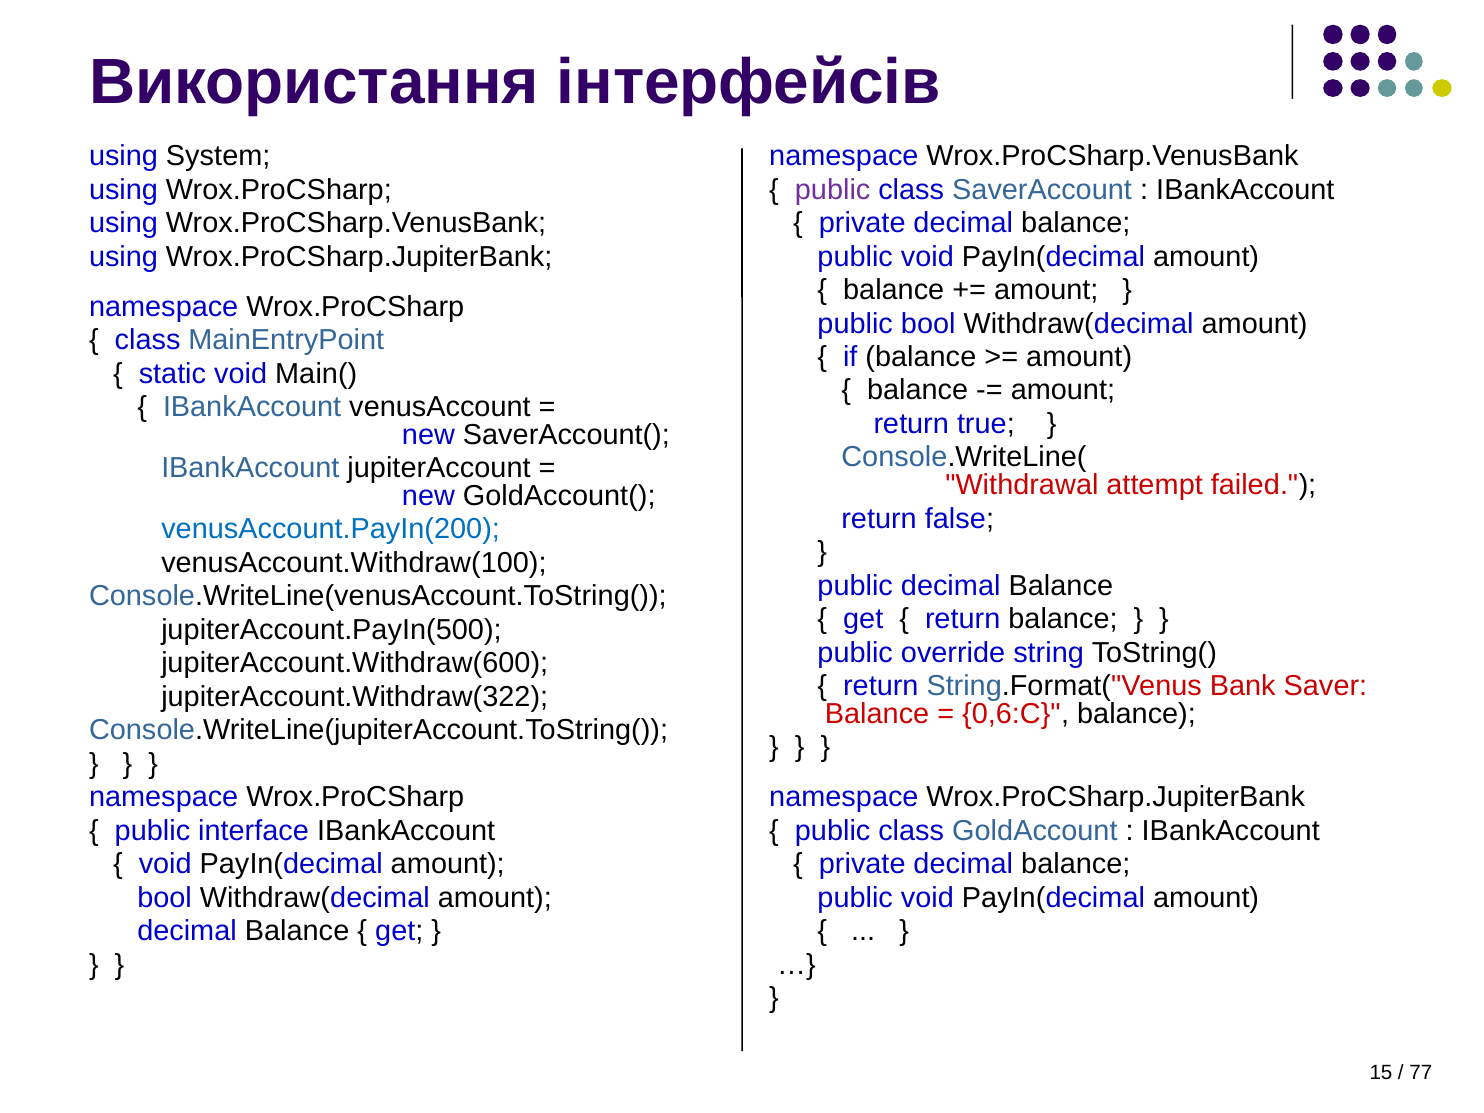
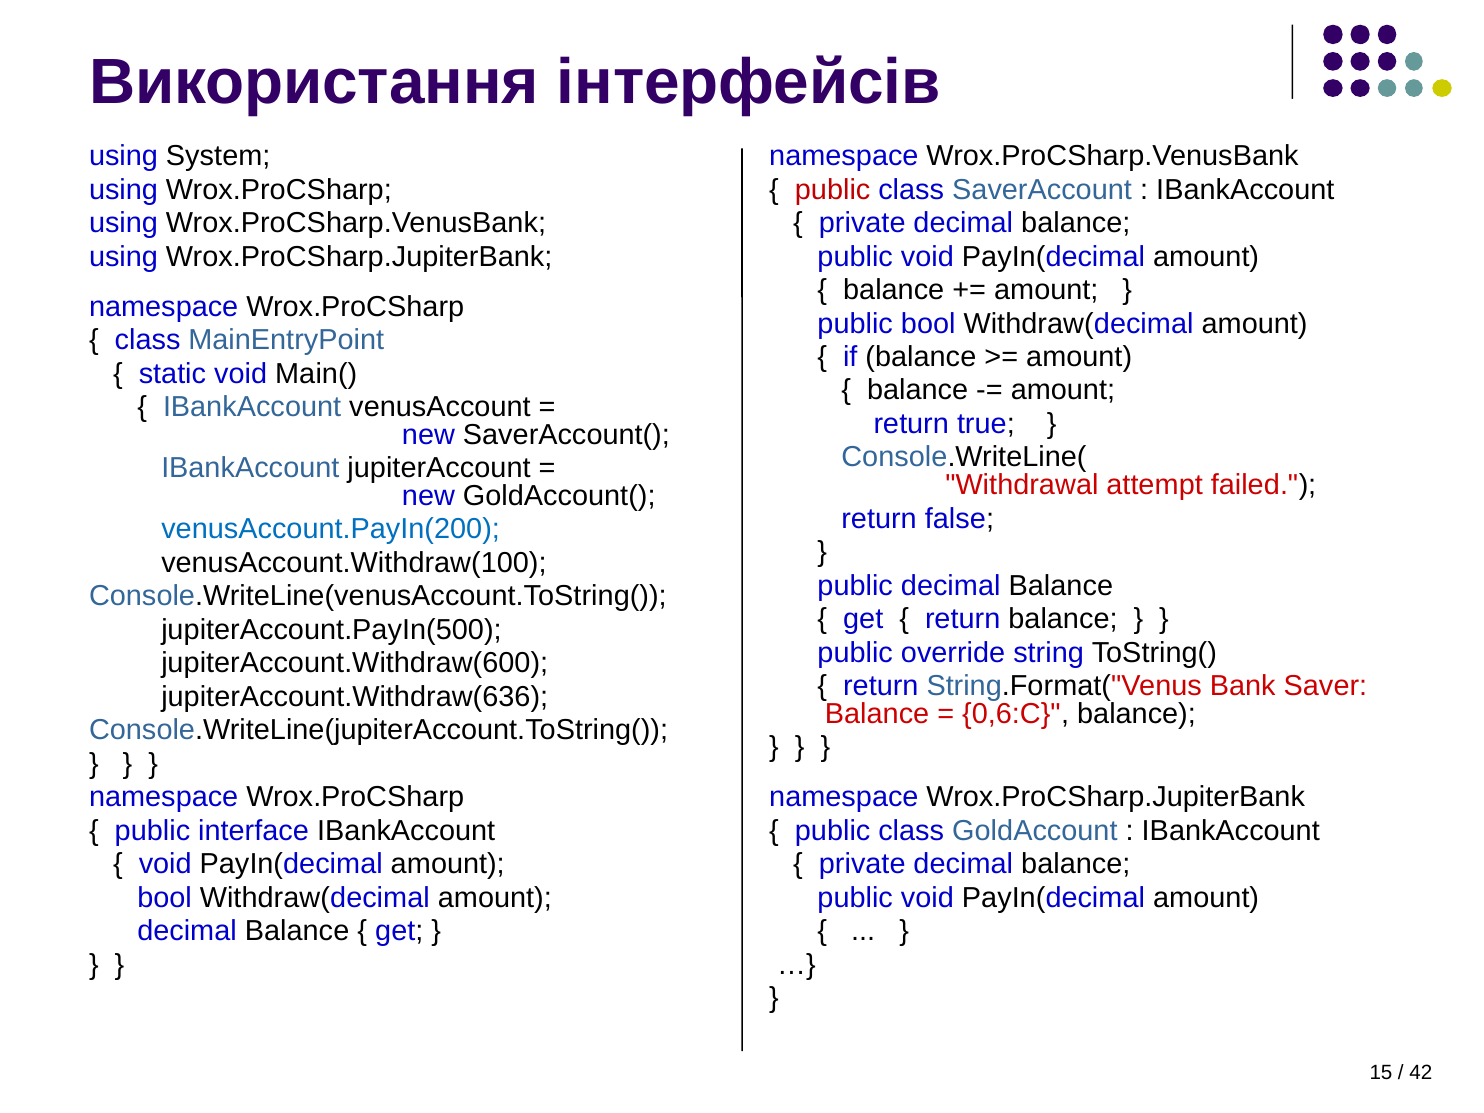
public colour: purple -> red (833, 190)
jupiterAccount.Withdraw(322: jupiterAccount.Withdraw(322 -> jupiterAccount.Withdraw(636 (355, 697)
77: 77 -> 42 (1421, 1072)
